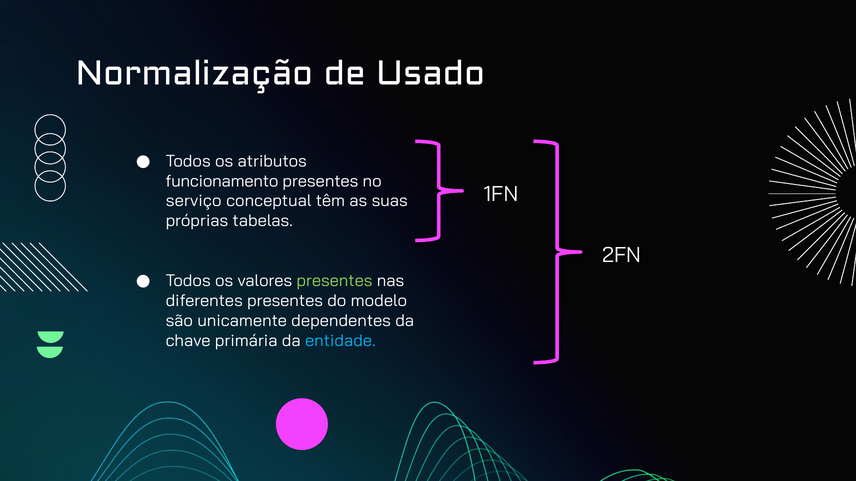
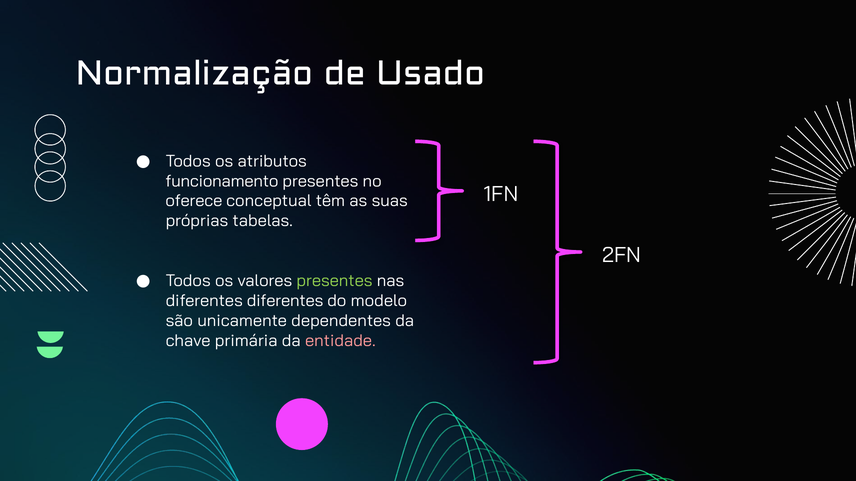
serviço: serviço -> oferece (194, 201)
diferentes presentes: presentes -> diferentes (285, 301)
entidade colour: light blue -> pink (340, 341)
